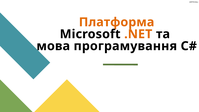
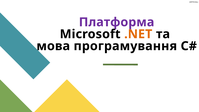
Платформа colour: orange -> purple (117, 22)
